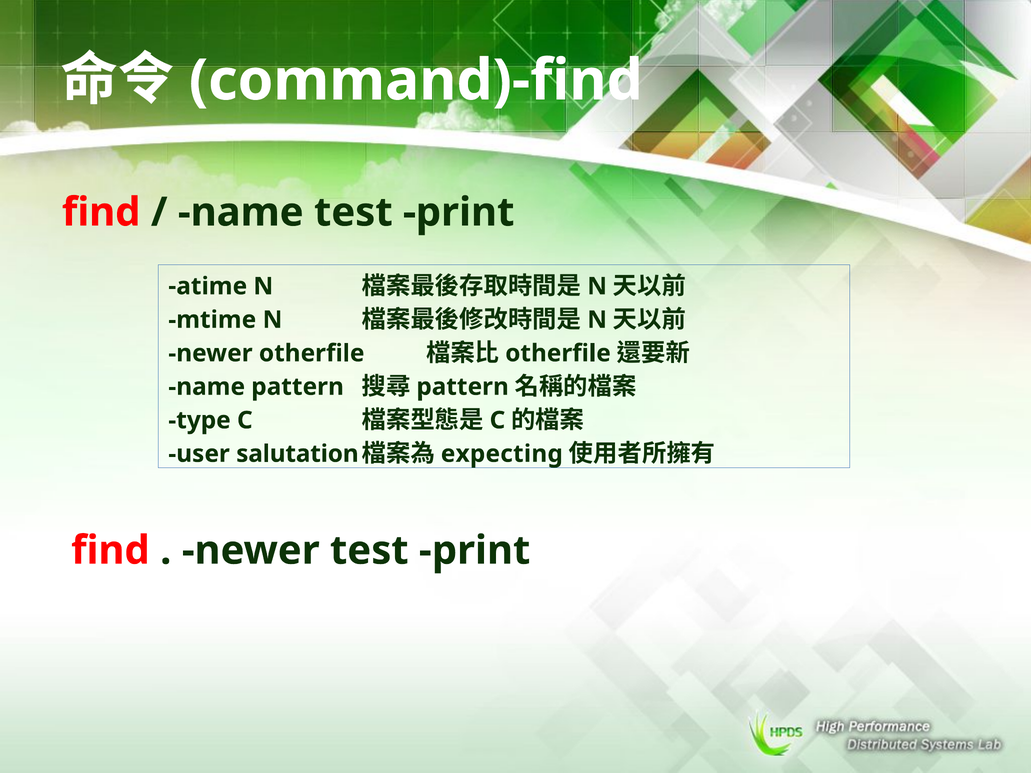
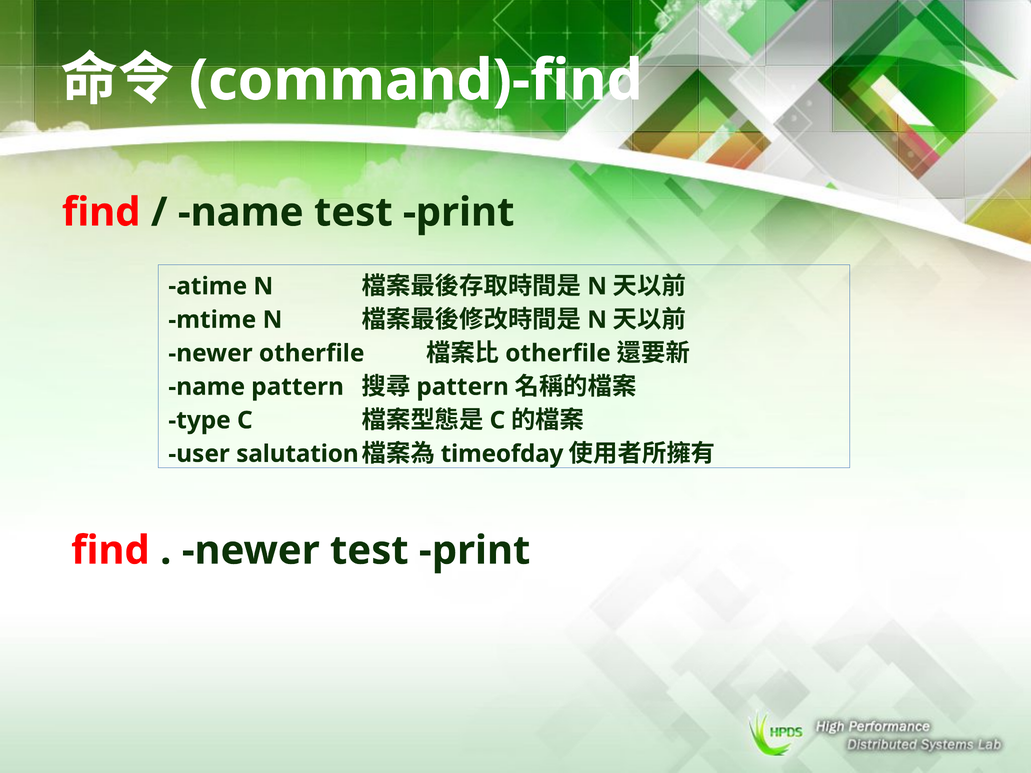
expecting: expecting -> timeofday (502, 454)
